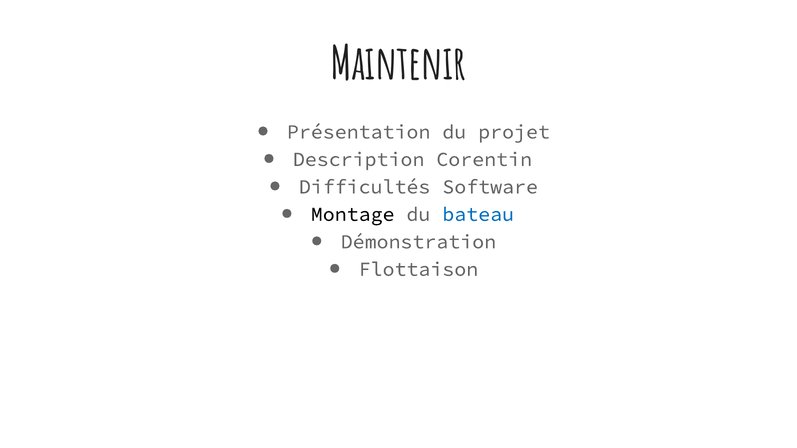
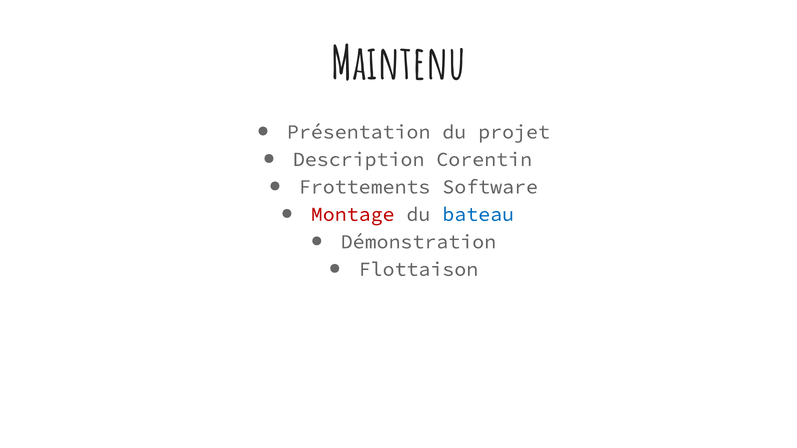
Maintenir: Maintenir -> Maintenu (398, 65)
Difficultés: Difficultés -> Frottements (365, 187)
Montage colour: black -> red (353, 214)
